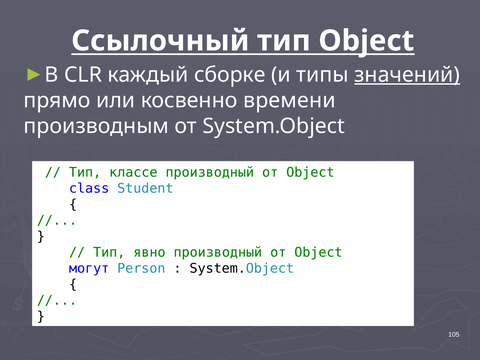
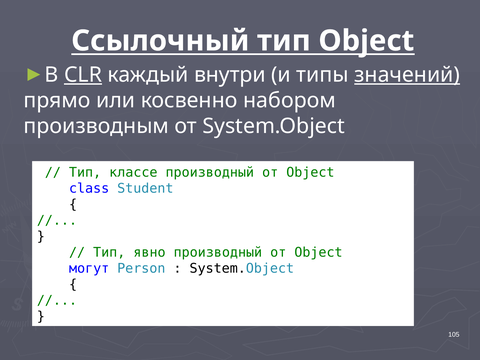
CLR underline: none -> present (83, 75)
сборке: сборке -> внутри (230, 75)
времени: времени -> набором (290, 101)
